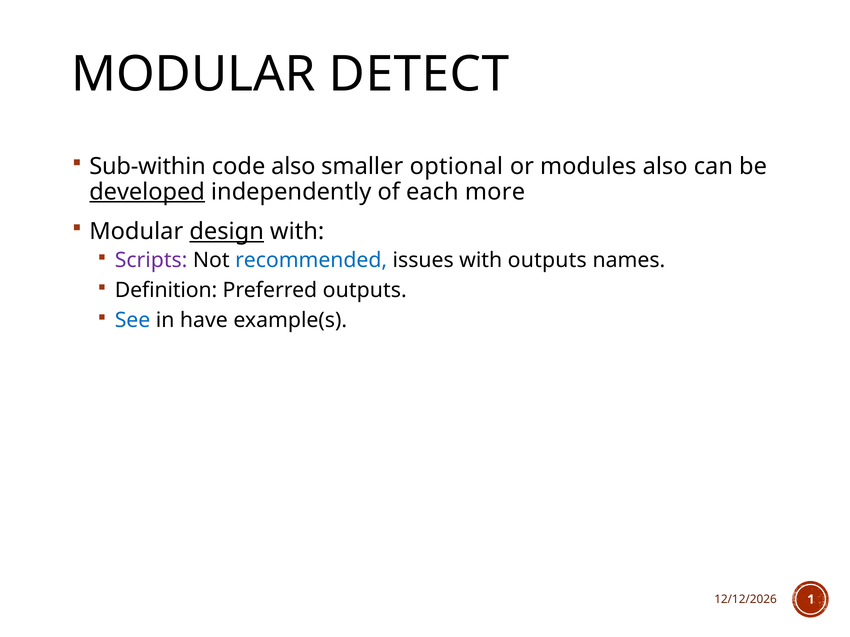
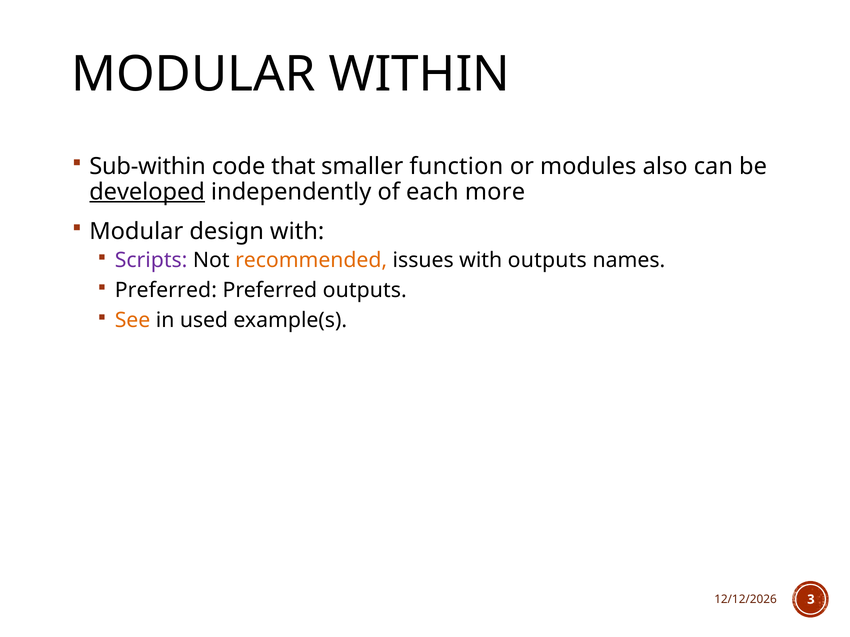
DETECT: DETECT -> WITHIN (419, 74)
code also: also -> that (293, 166)
optional: optional -> function (456, 166)
design underline: present -> none (227, 232)
recommended colour: blue -> orange (311, 261)
Definition: Definition -> Preferred (166, 291)
See colour: blue -> orange (133, 321)
have: have -> used (204, 321)
1: 1 -> 3 (811, 600)
